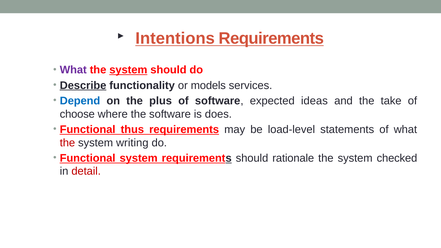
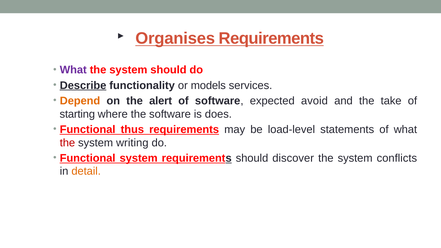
Intentions: Intentions -> Organises (175, 38)
system underline: present -> none (128, 70)
Depend colour: blue -> orange (80, 101)
plus: plus -> alert (161, 101)
ideas: ideas -> avoid (314, 101)
choose: choose -> starting (77, 114)
rationale: rationale -> discover (293, 158)
checked: checked -> conflicts (397, 158)
detail colour: red -> orange (86, 171)
